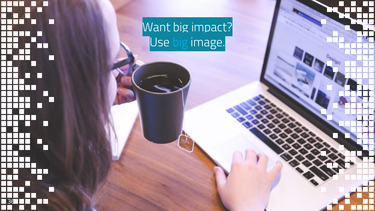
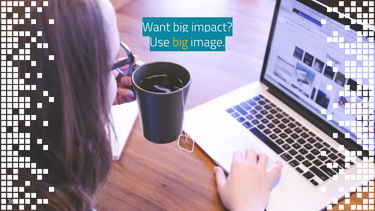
big colour: light blue -> yellow (180, 42)
